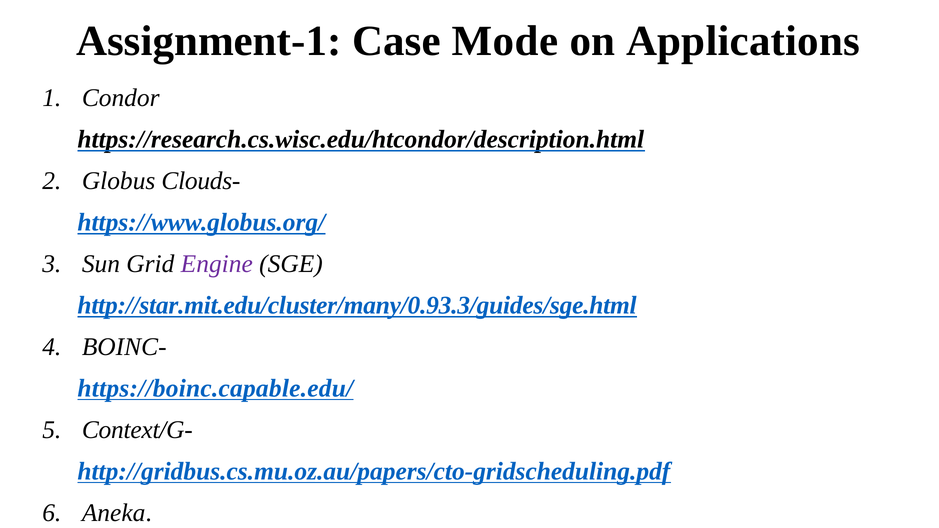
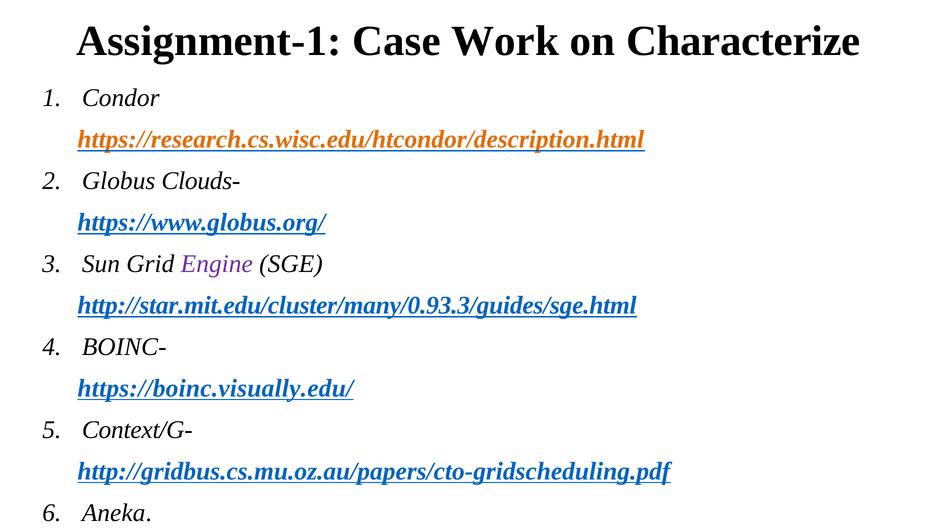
Mode: Mode -> Work (505, 41)
Applications: Applications -> Characterize (743, 41)
https://research.cs.wisc.edu/htcondor/description.html colour: black -> orange (361, 140)
https://boinc.capable.edu/: https://boinc.capable.edu/ -> https://boinc.visually.edu/ (215, 388)
